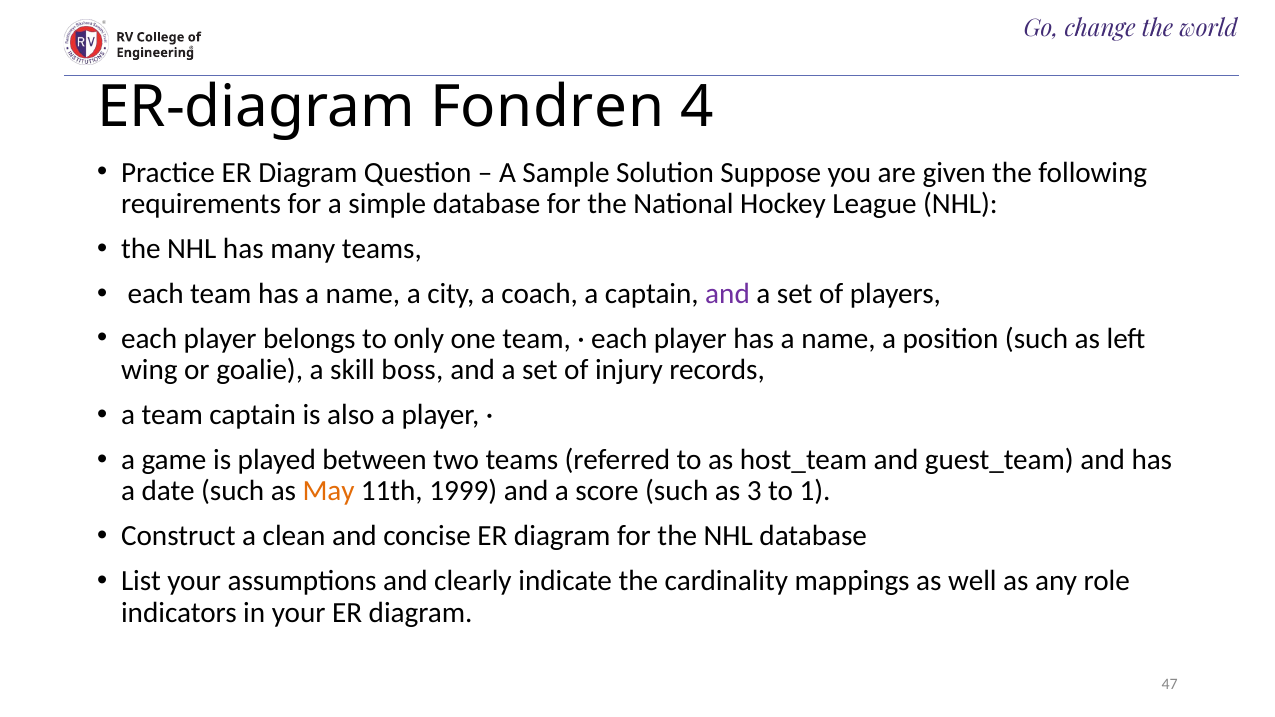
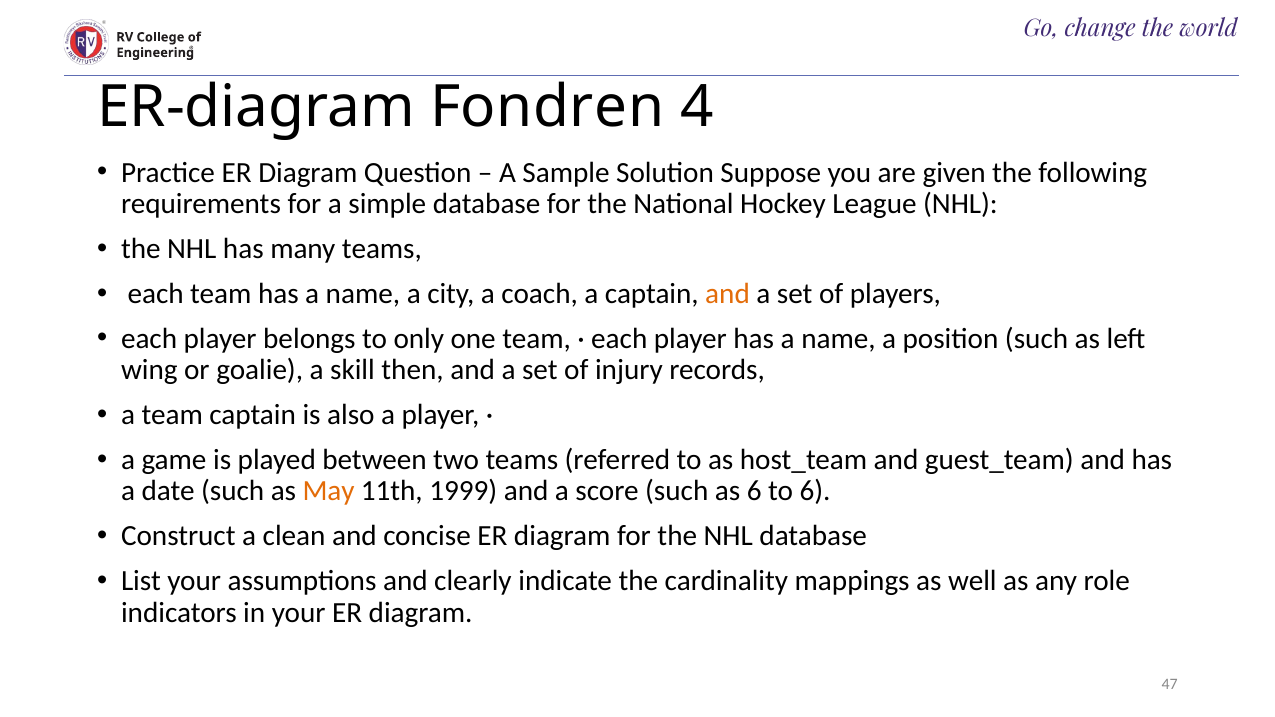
and colour: purple -> orange (728, 294)
boss: boss -> then (413, 370)
as 3: 3 -> 6 (754, 491)
to 1: 1 -> 6 (815, 491)
